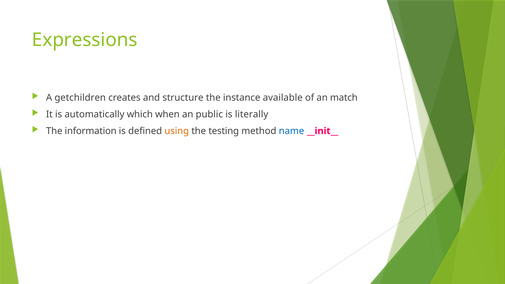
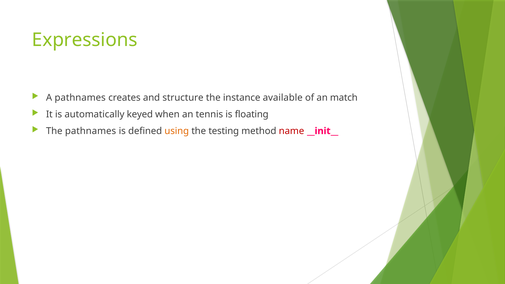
A getchildren: getchildren -> pathnames (80, 98)
which: which -> keyed (140, 114)
public: public -> tennis (209, 114)
literally: literally -> floating (252, 114)
The information: information -> pathnames (91, 131)
name colour: blue -> red (292, 131)
